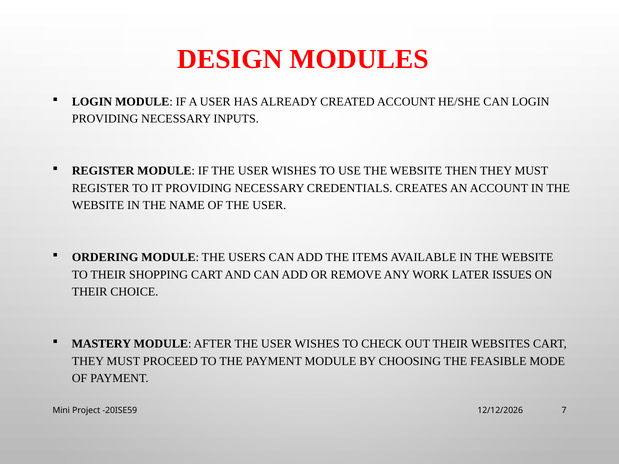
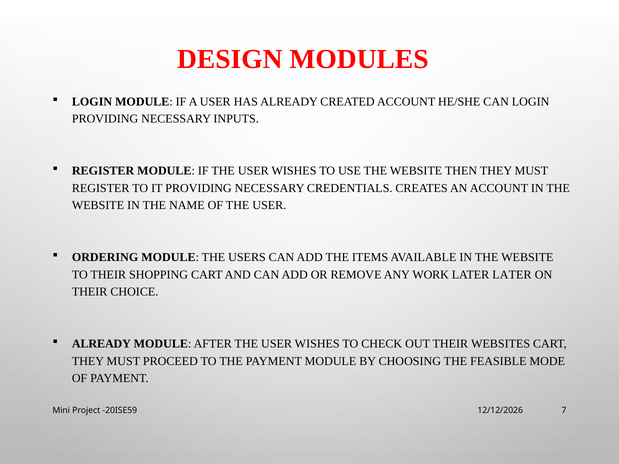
LATER ISSUES: ISSUES -> LATER (512, 275)
MASTERY: MASTERY -> ALREADY (101, 344)
